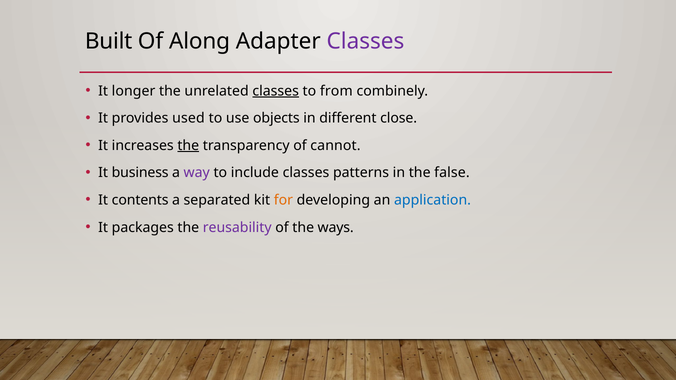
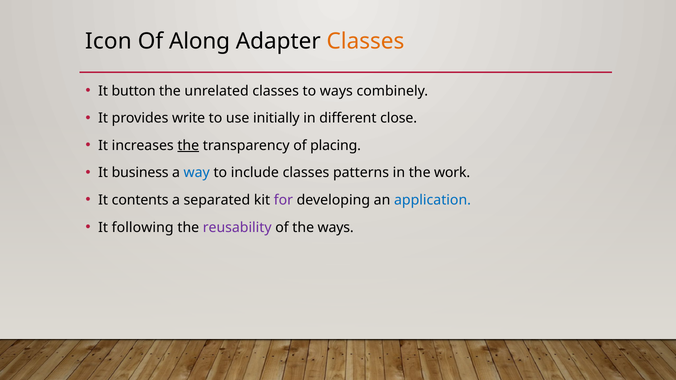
Built: Built -> Icon (108, 41)
Classes colour: purple -> orange (365, 41)
longer: longer -> button (134, 91)
classes underline: present -> none (276, 91)
to from: from -> ways (336, 91)
used: used -> write (189, 118)
objects: objects -> initially (276, 118)
cannot: cannot -> placing (336, 146)
way colour: purple -> blue (197, 173)
false: false -> work (452, 173)
for colour: orange -> purple (283, 200)
packages: packages -> following (143, 228)
